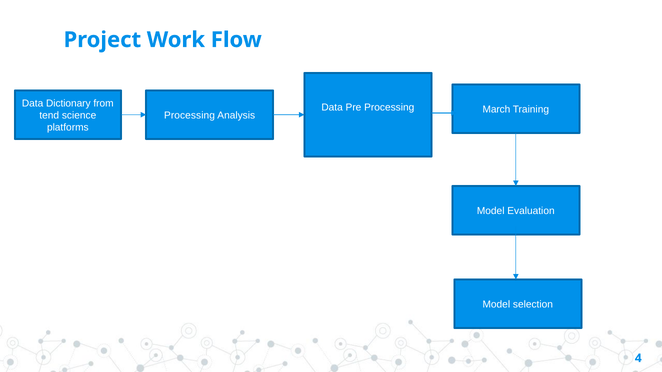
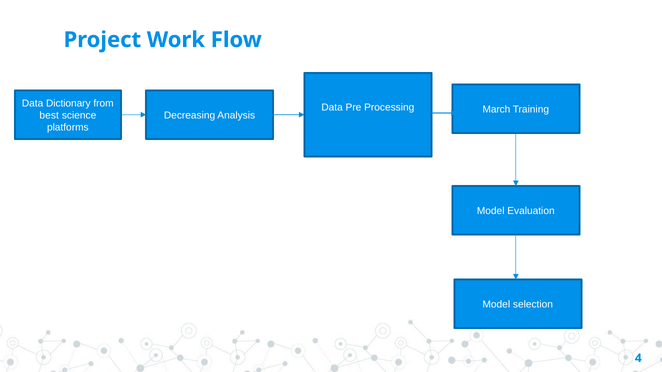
tend: tend -> best (49, 116)
Processing: Processing -> Decreasing (190, 116)
